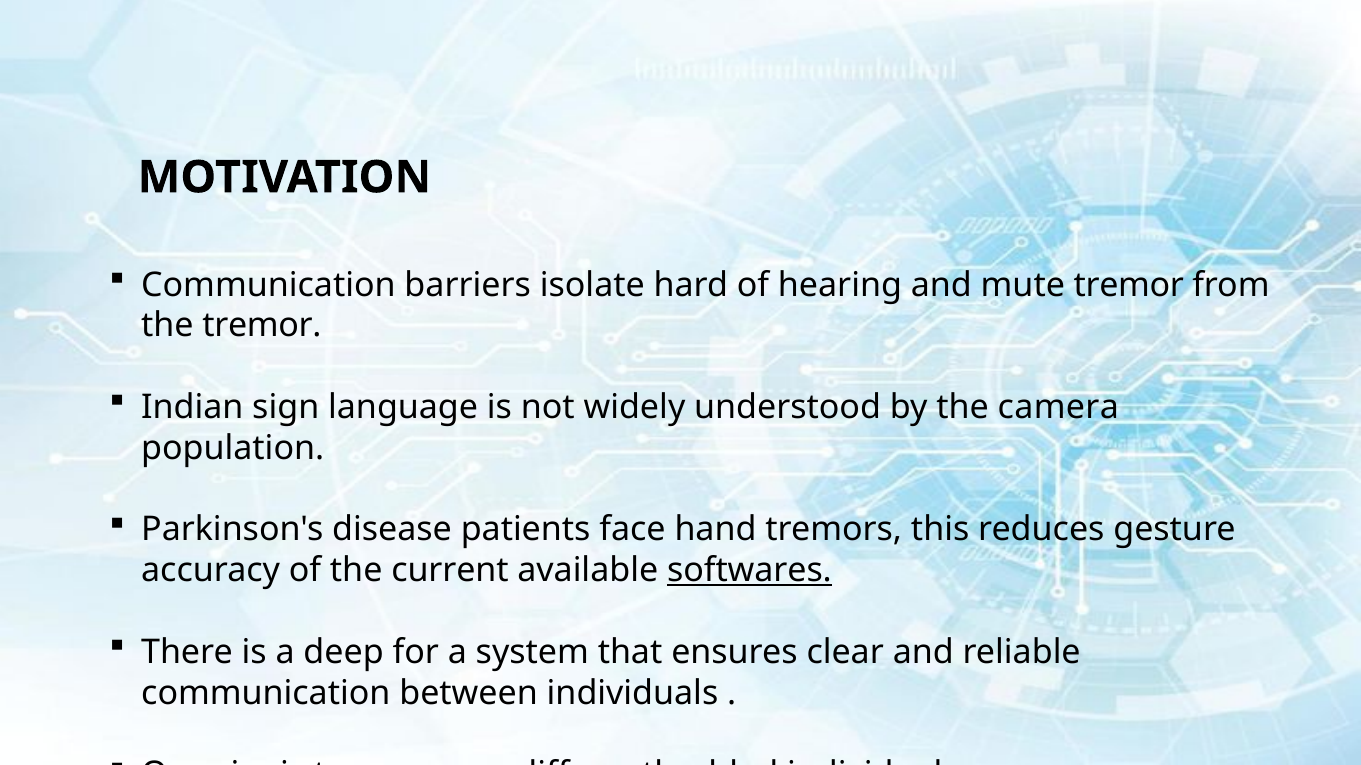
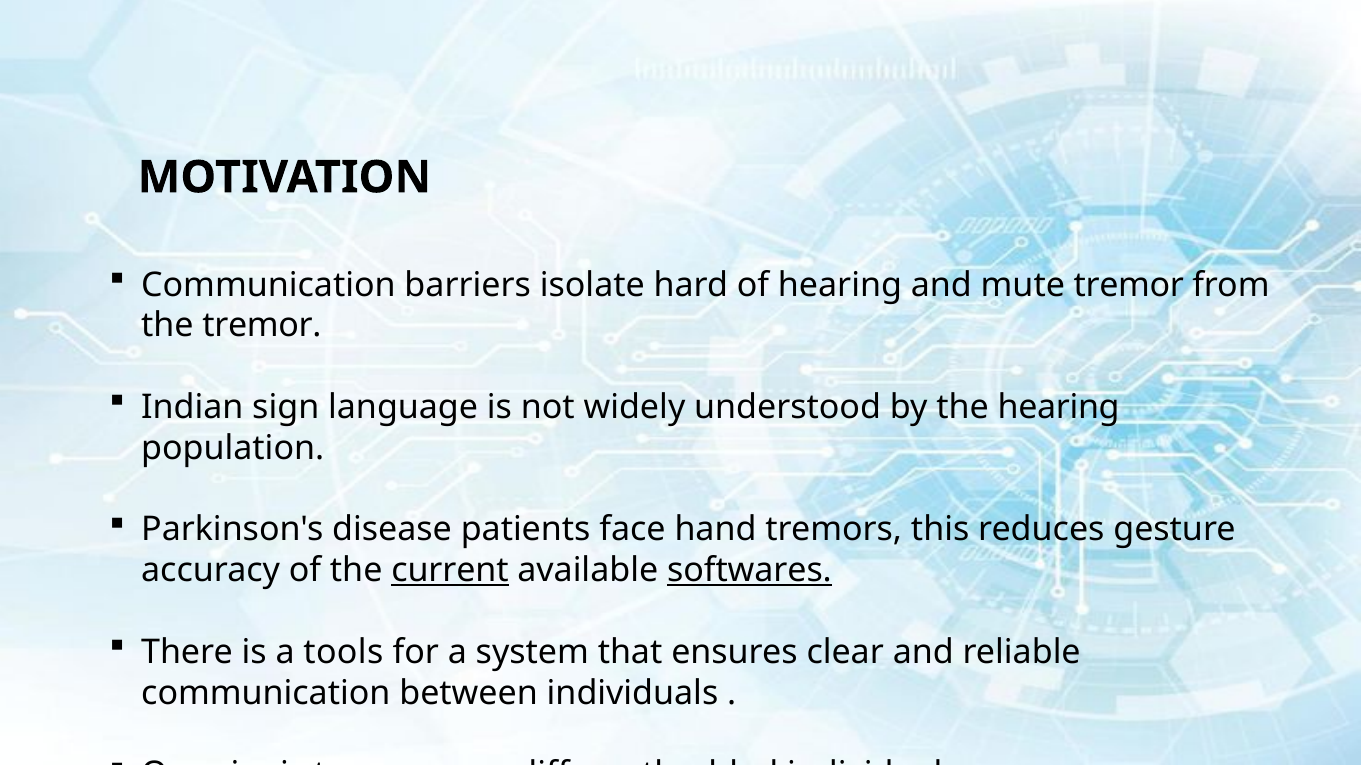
the camera: camera -> hearing (1059, 408)
current underline: none -> present (450, 571)
deep: deep -> tools (343, 653)
